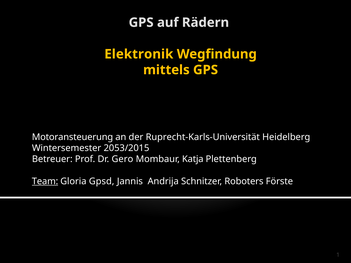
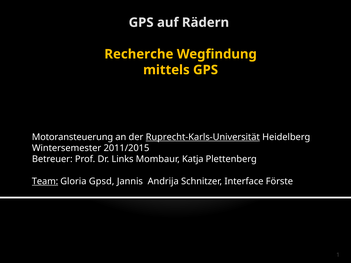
Elektronik: Elektronik -> Recherche (139, 54)
Ruprecht-Karls-Universität underline: none -> present (203, 137)
2053/2015: 2053/2015 -> 2011/2015 (126, 148)
Gero: Gero -> Links (123, 159)
Roboters: Roboters -> Interface (244, 182)
